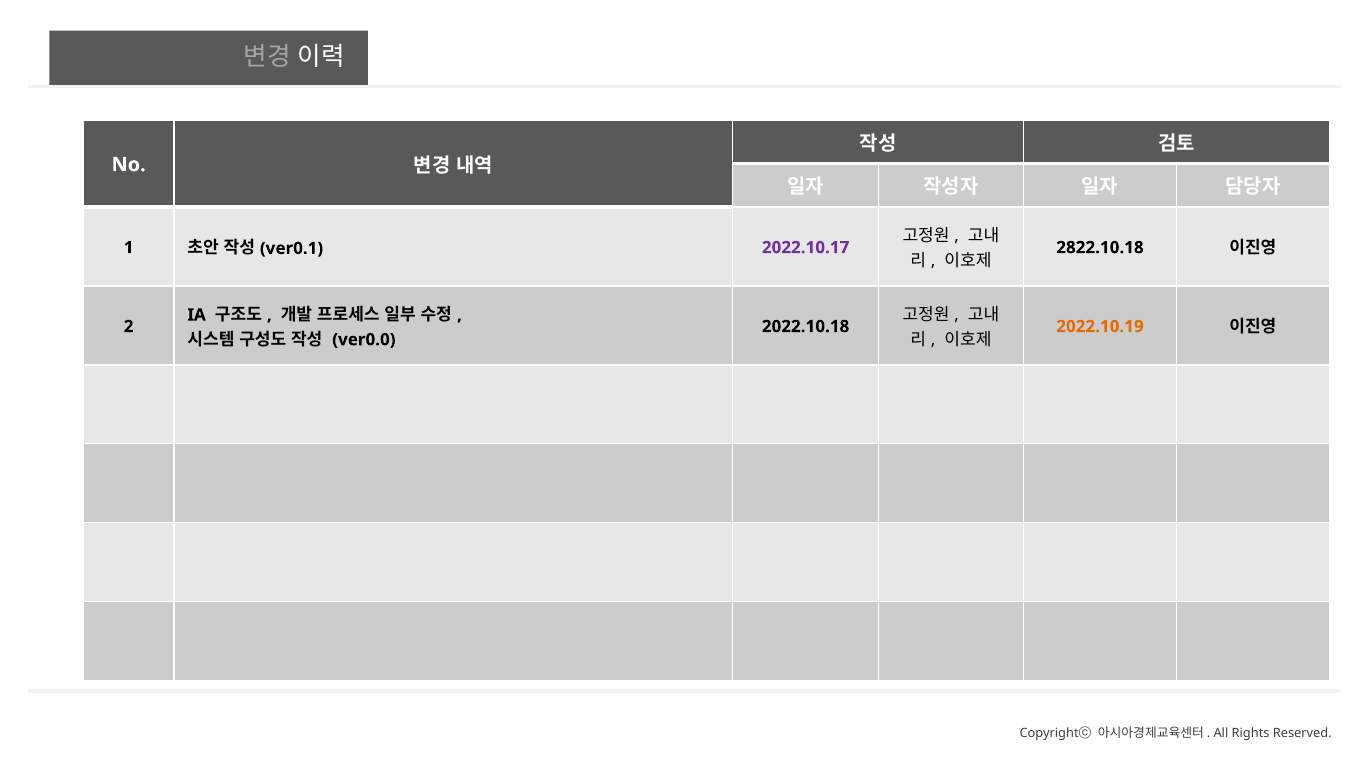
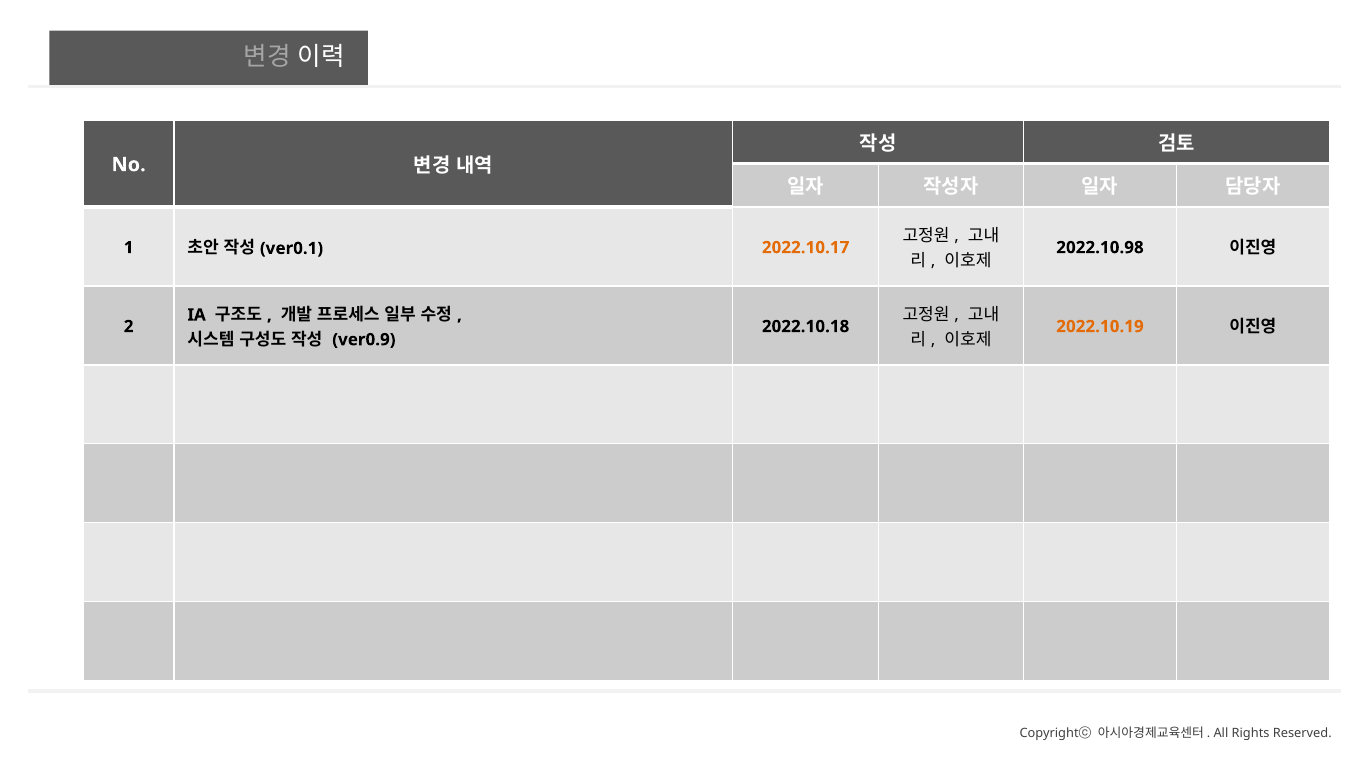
2022.10.17 colour: purple -> orange (806, 247)
2822.10.18: 2822.10.18 -> 2022.10.98 (1100, 247)
ver0.0: ver0.0 -> ver0.9 (364, 340)
